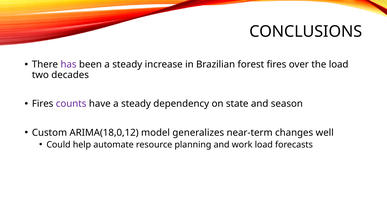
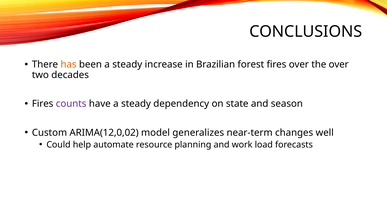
has colour: purple -> orange (69, 65)
the load: load -> over (339, 65)
ARIMA(18,0,12: ARIMA(18,0,12 -> ARIMA(12,0,02 (104, 133)
